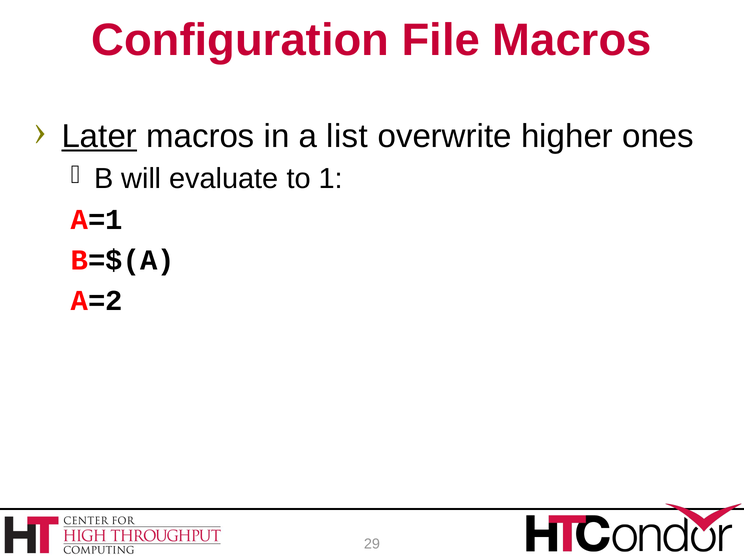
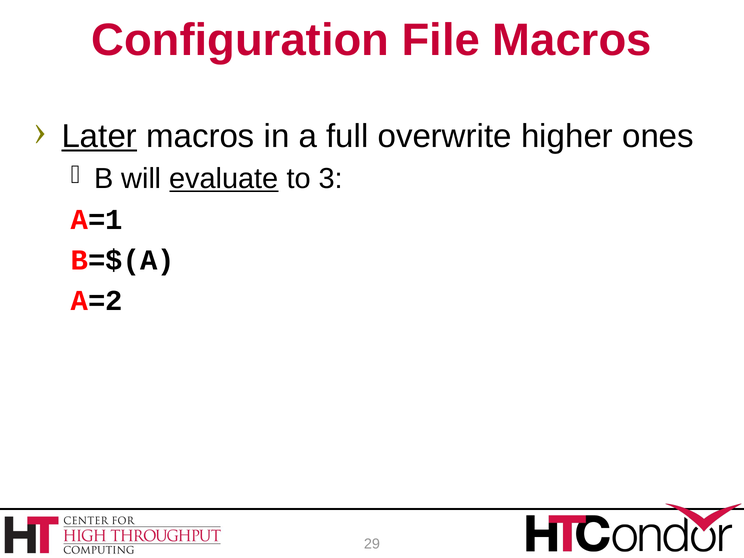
list: list -> full (347, 136)
evaluate underline: none -> present (224, 179)
1: 1 -> 3 (331, 179)
